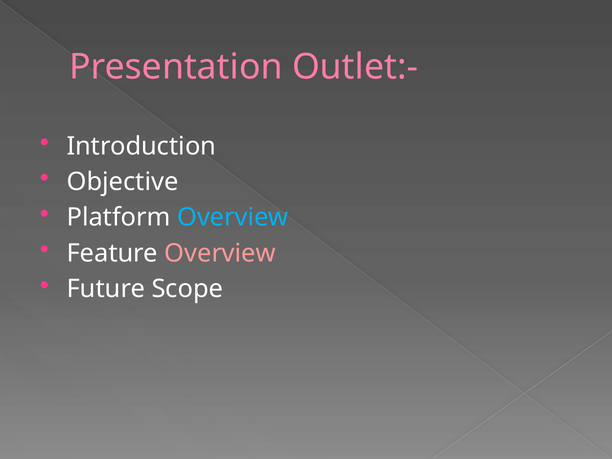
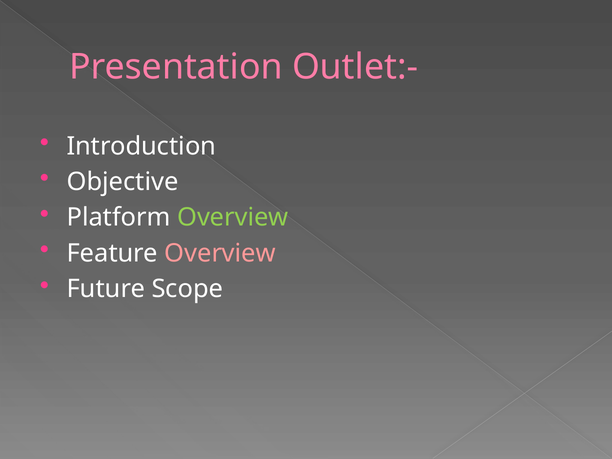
Overview colour: light blue -> light green (233, 218)
